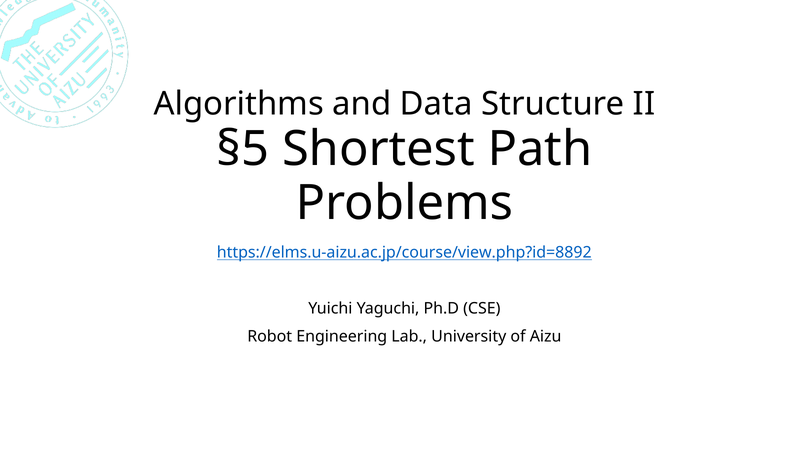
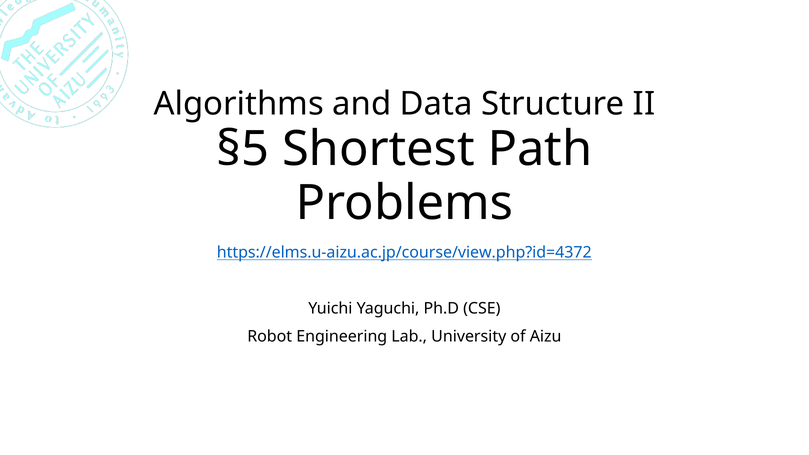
https://elms.u-aizu.ac.jp/course/view.php?id=8892: https://elms.u-aizu.ac.jp/course/view.php?id=8892 -> https://elms.u-aizu.ac.jp/course/view.php?id=4372 (404, 252)
